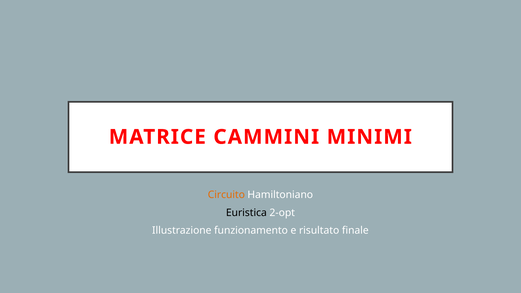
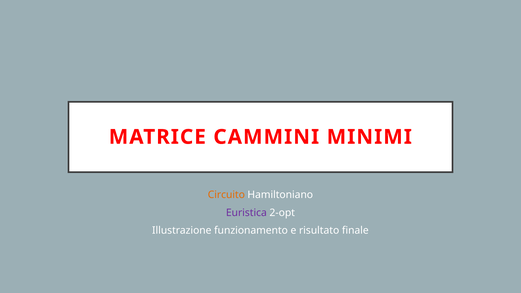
Euristica colour: black -> purple (246, 213)
